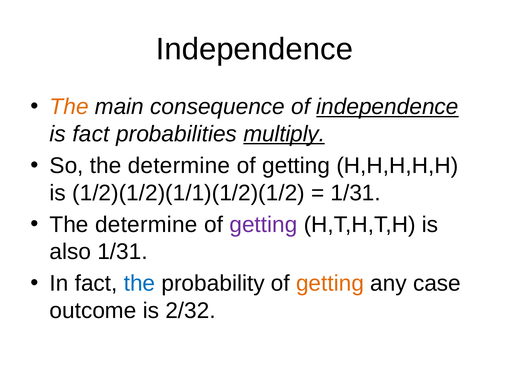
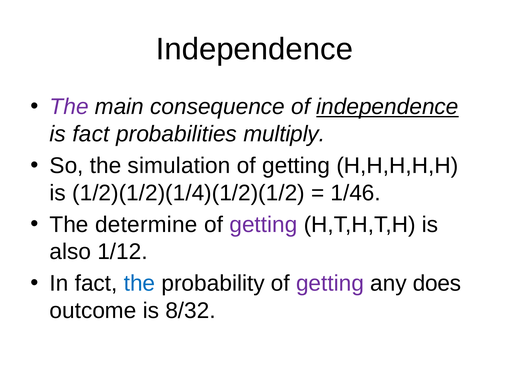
The colour: orange -> purple (69, 107)
multiply underline: present -> none (284, 134)
So the determine: determine -> simulation (179, 166)
1/2)(1/2)(1/1)(1/2)(1/2: 1/2)(1/2)(1/1)(1/2)(1/2 -> 1/2)(1/2)(1/4)(1/2)(1/2 (189, 193)
1/31: 1/31 -> 1/46 (356, 193)
also 1/31: 1/31 -> 1/12 (123, 252)
getting colour: orange -> purple (330, 283)
case: case -> does (437, 283)
2/32: 2/32 -> 8/32 (190, 310)
